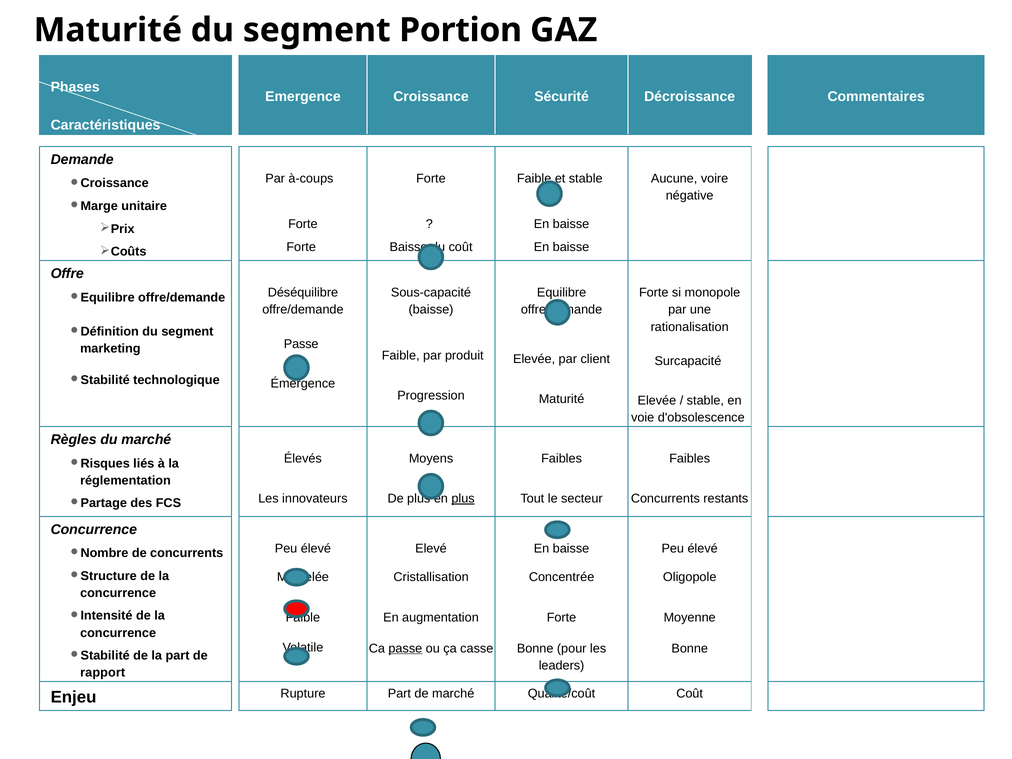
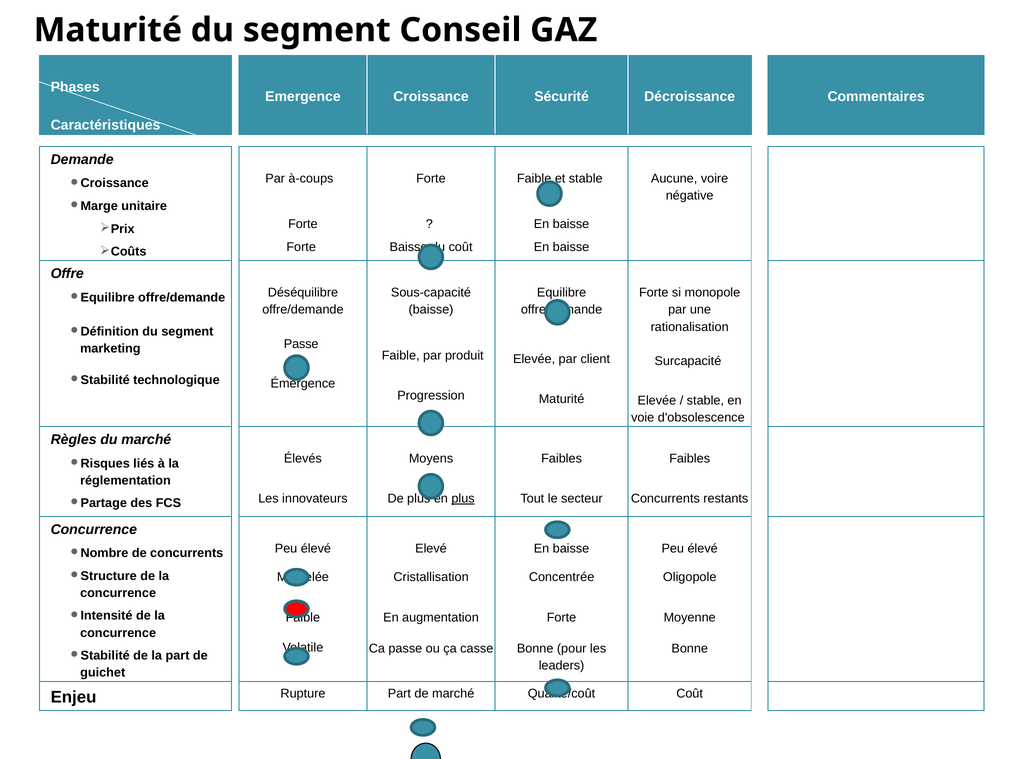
Portion: Portion -> Conseil (460, 30)
passe underline: present -> none (405, 648)
rapport: rapport -> guichet (103, 673)
